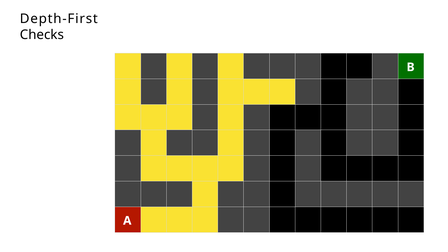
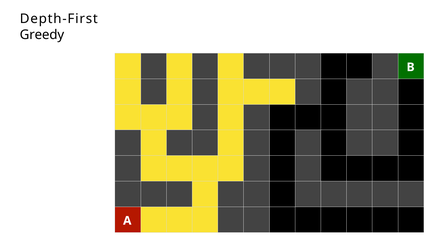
Checks: Checks -> Greedy (42, 35)
